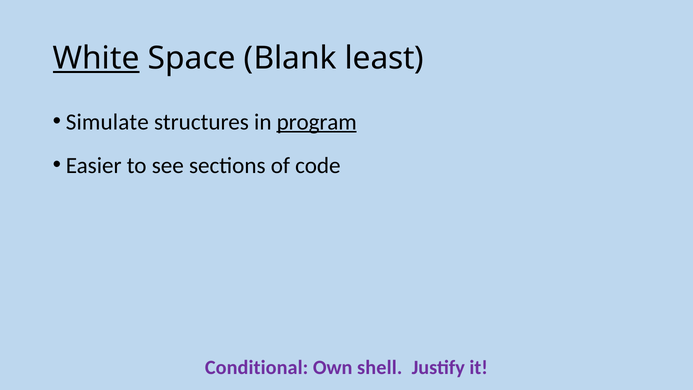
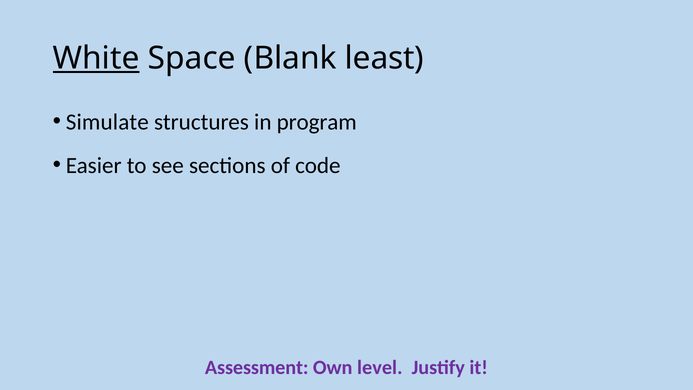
program underline: present -> none (317, 122)
Conditional: Conditional -> Assessment (257, 367)
shell: shell -> level (380, 367)
